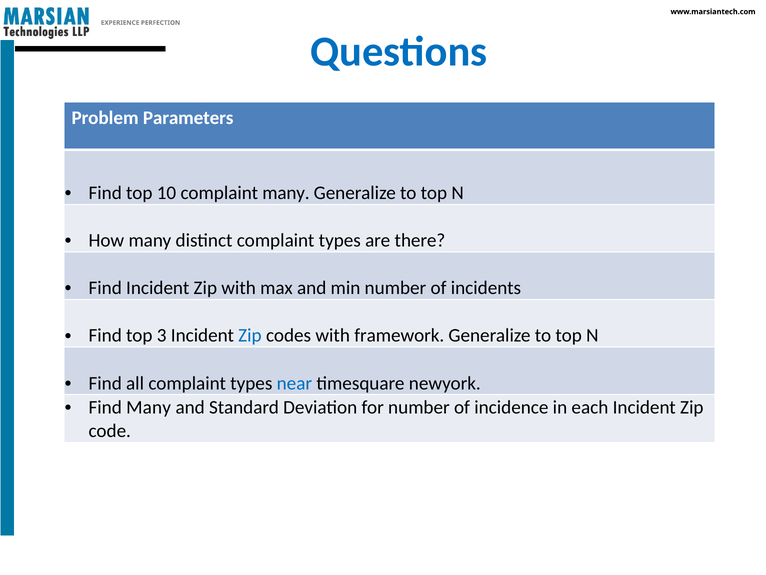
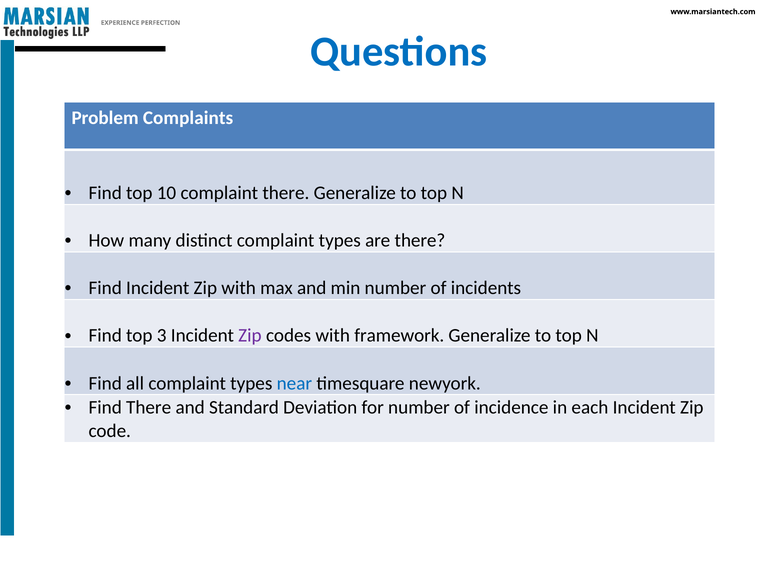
Parameters: Parameters -> Complaints (188, 118)
complaint many: many -> there (286, 193)
Zip colour: blue -> purple (250, 335)
Find Many: Many -> There (149, 407)
